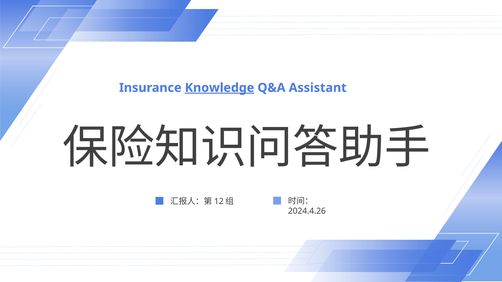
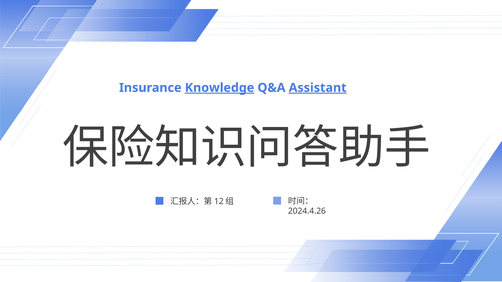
Assistant underline: none -> present (318, 88)
